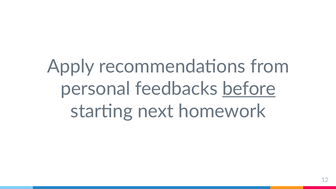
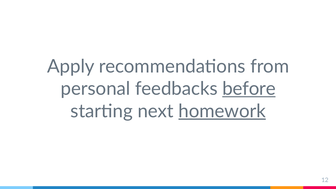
homework underline: none -> present (222, 111)
